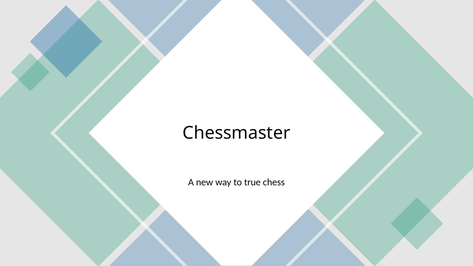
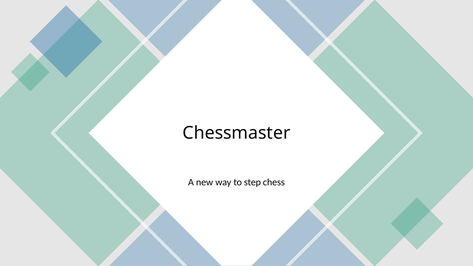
true: true -> step (252, 182)
